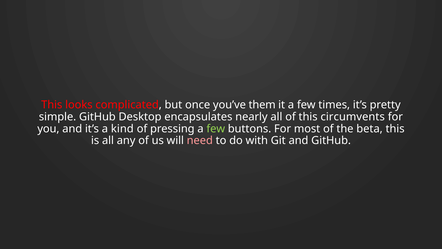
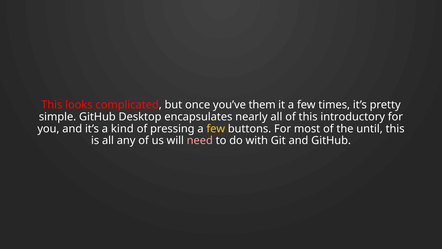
circumvents: circumvents -> introductory (353, 117)
few colour: light green -> yellow (216, 129)
beta: beta -> until (370, 129)
